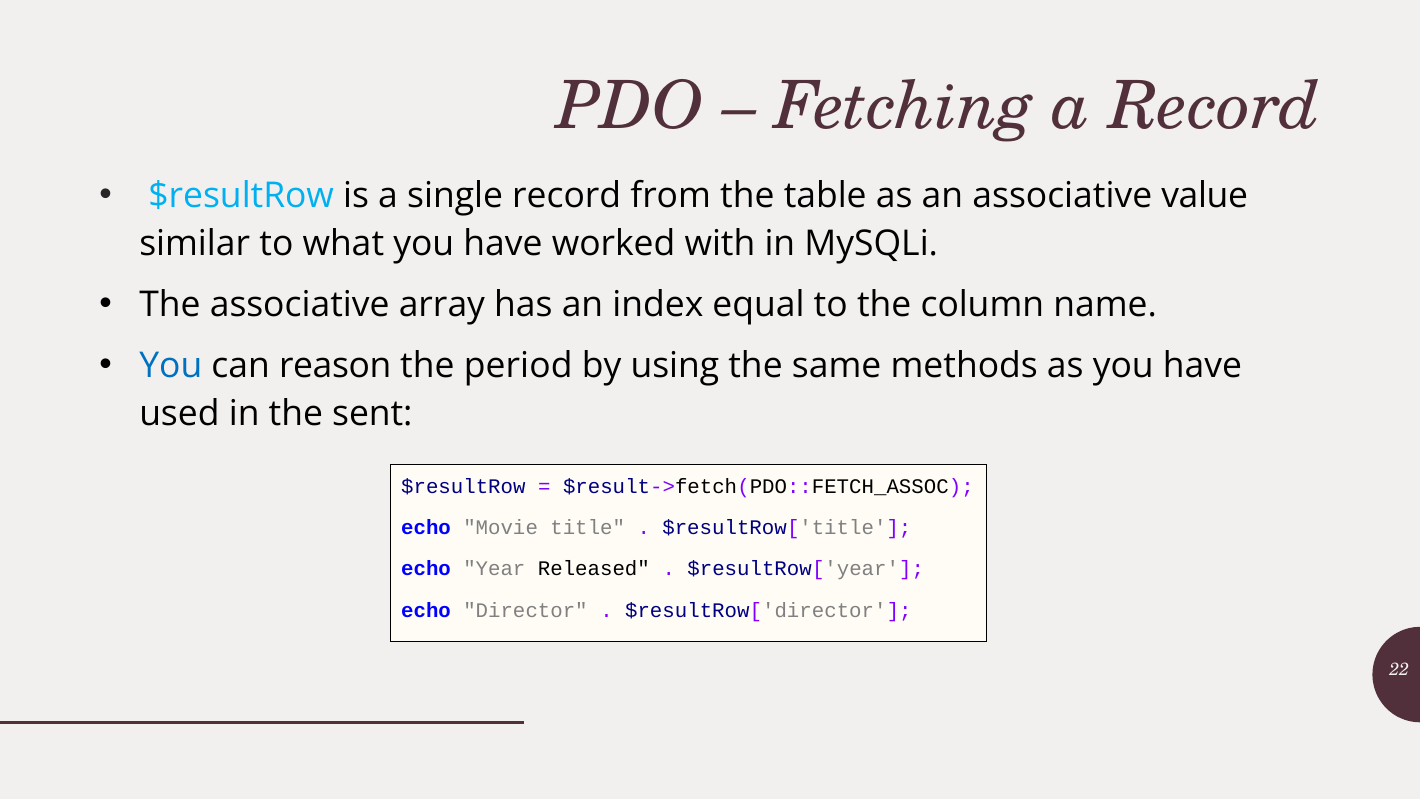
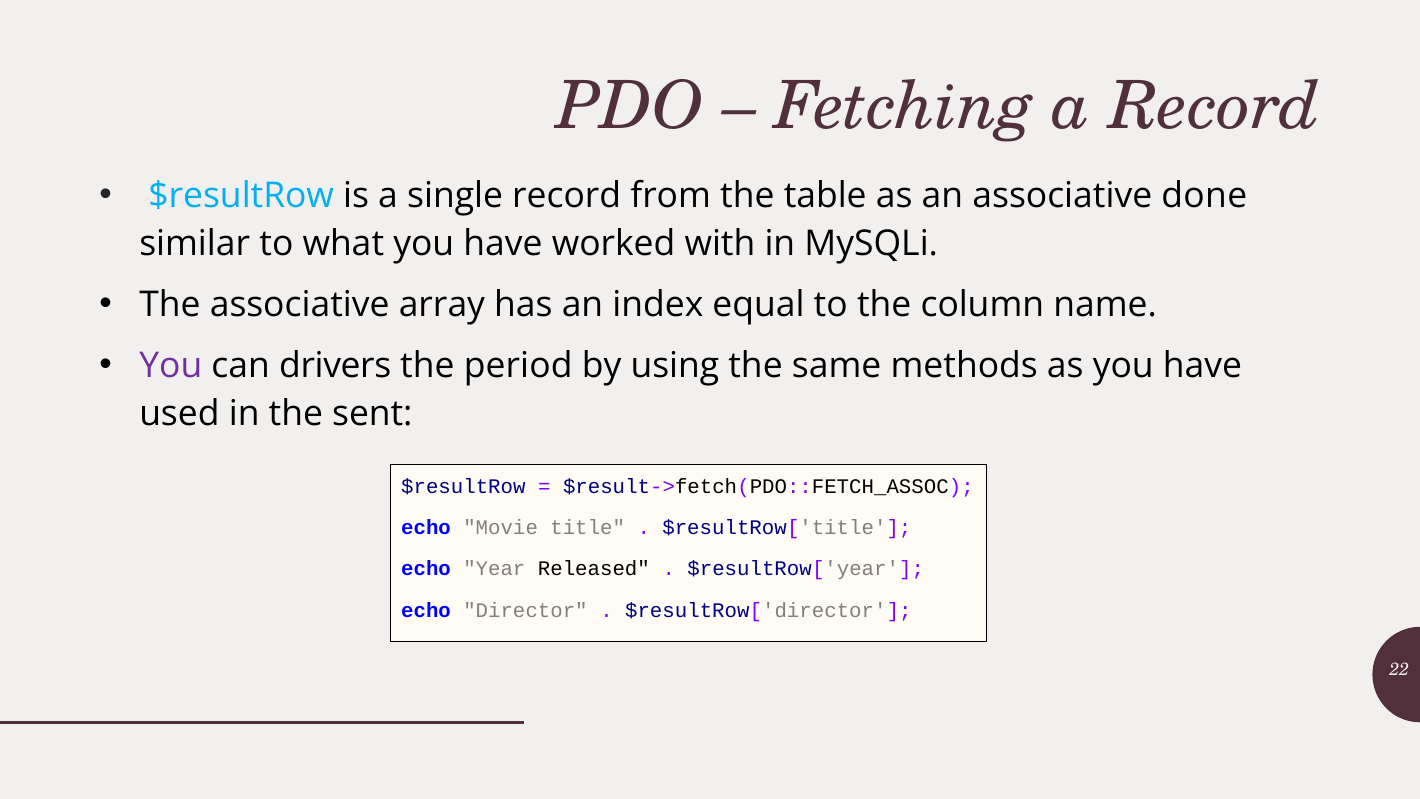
value: value -> done (1204, 196)
You colour: blue -> purple (171, 366)
reason: reason -> drivers (335, 366)
